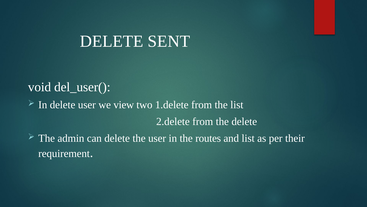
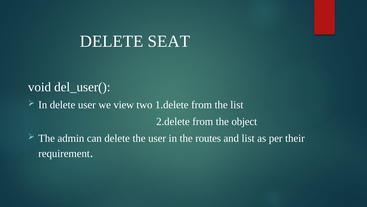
SENT: SENT -> SEAT (169, 41)
the delete: delete -> object (244, 121)
